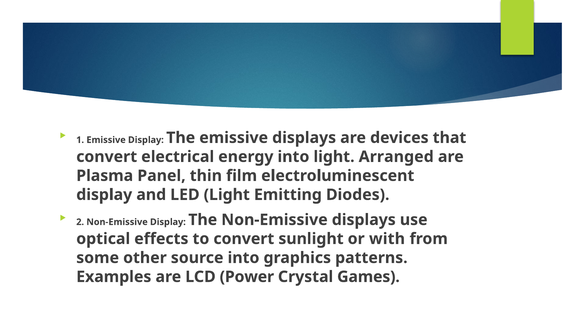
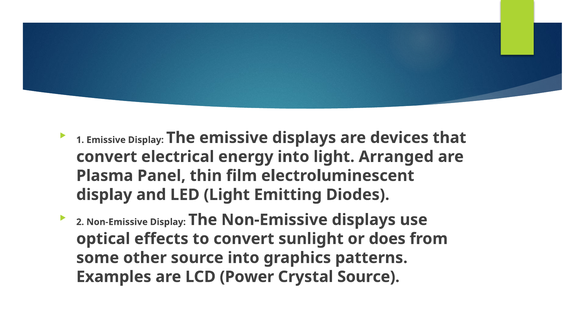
with: with -> does (387, 239)
Crystal Games: Games -> Source (368, 277)
